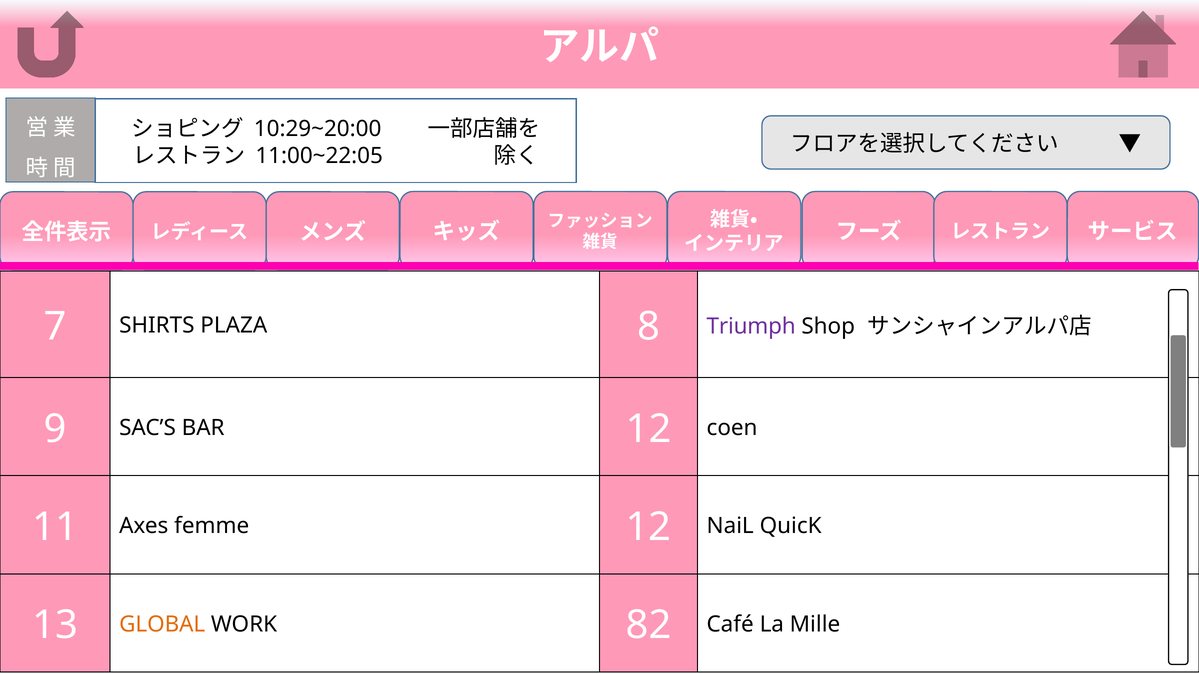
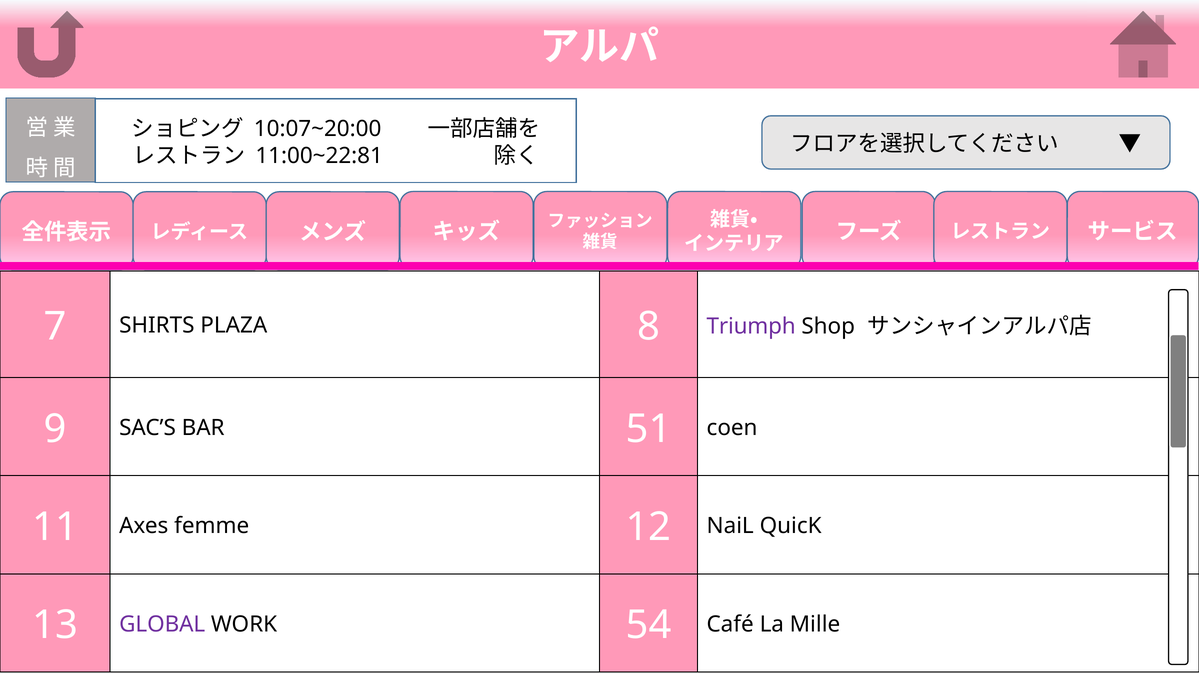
10:29~20:00: 10:29~20:00 -> 10:07~20:00 (318, 129)
11:00~22:05: 11:00~22:05 -> 11:00~22:81 (319, 156)
BAR 12: 12 -> 51 (649, 429)
GLOBAL colour: orange -> purple (162, 625)
82: 82 -> 54 (649, 626)
